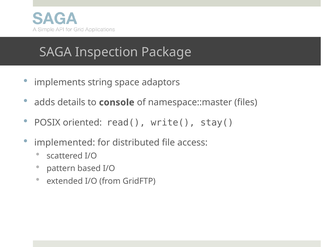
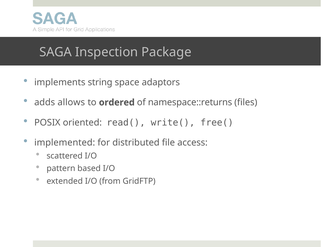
details: details -> allows (71, 102)
console: console -> ordered (117, 102)
namespace::master: namespace::master -> namespace::returns (190, 102)
stay(: stay( -> free( (217, 122)
